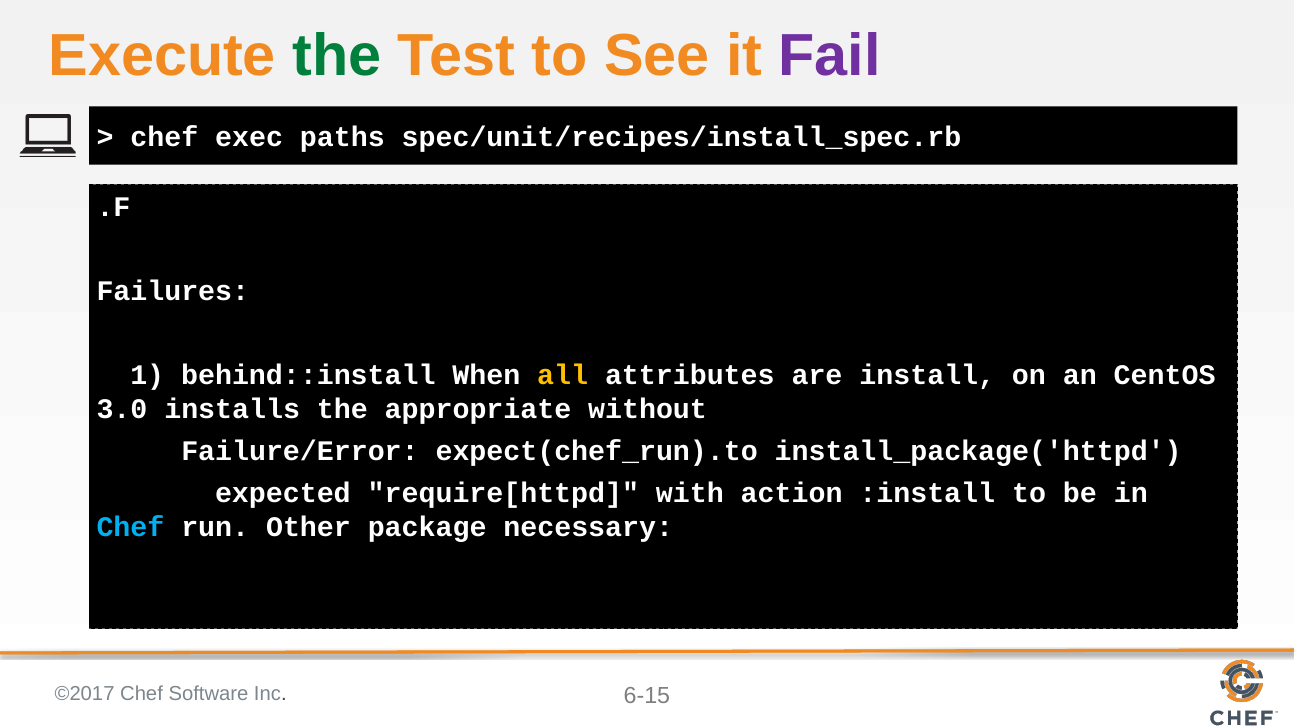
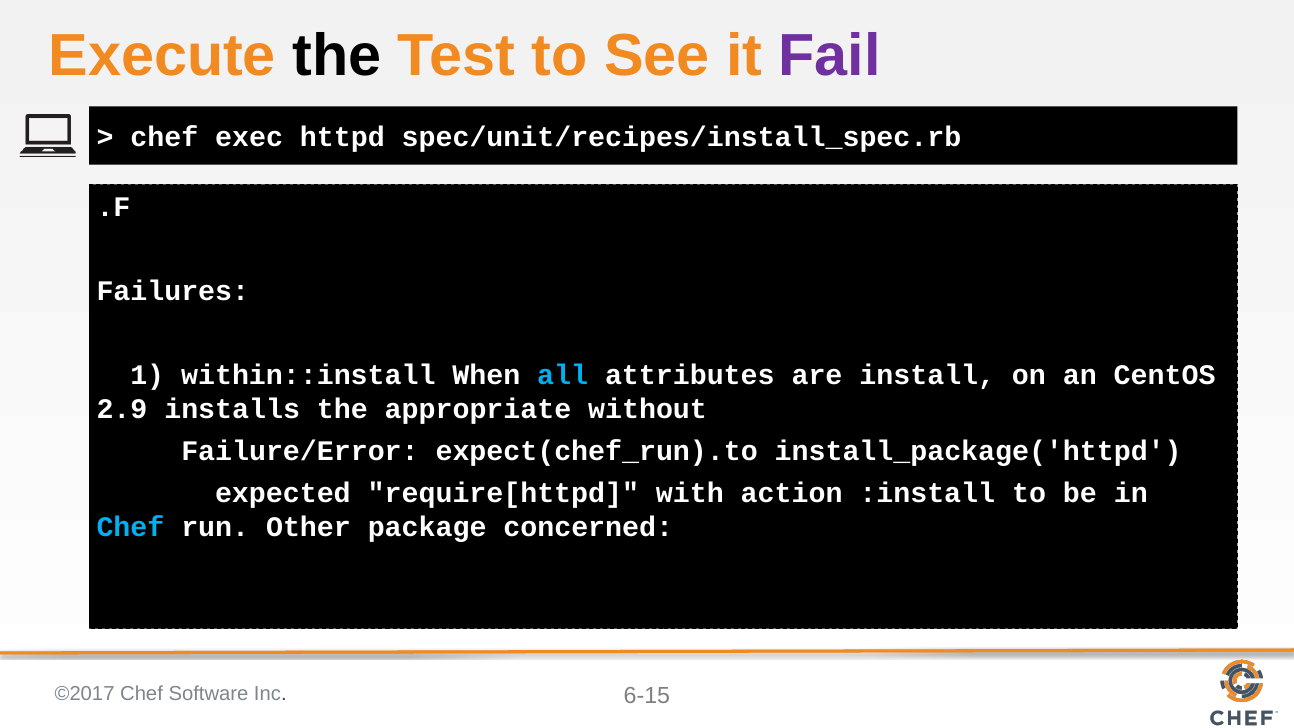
the colour: green -> black (337, 56)
paths: paths -> httpd (342, 137)
behind::install: behind::install -> within::install (308, 375)
all colour: yellow -> light blue (563, 375)
3.0: 3.0 -> 2.9 (122, 409)
necessary: necessary -> concerned (588, 527)
